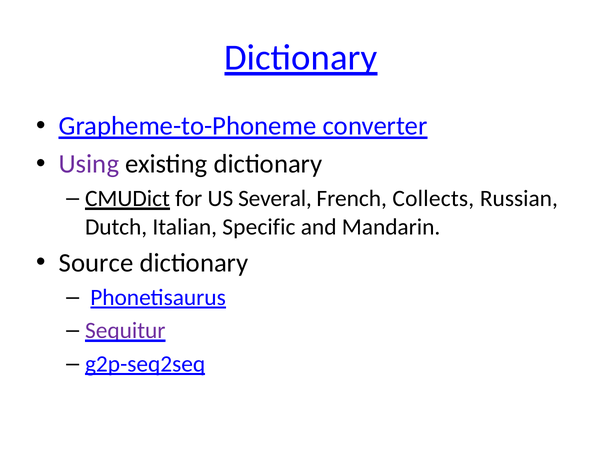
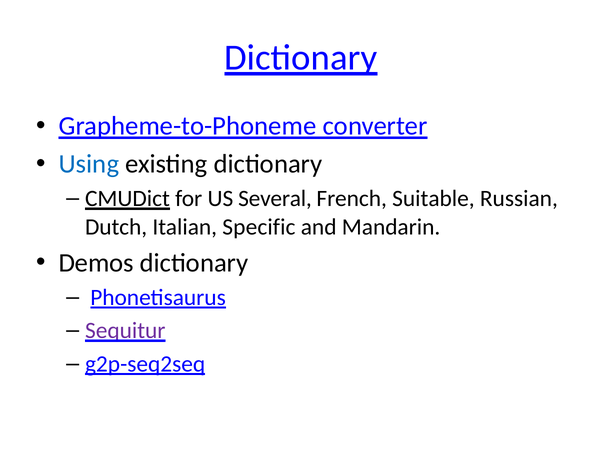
Using colour: purple -> blue (89, 164)
Collects: Collects -> Suitable (433, 199)
Source: Source -> Demos (96, 263)
